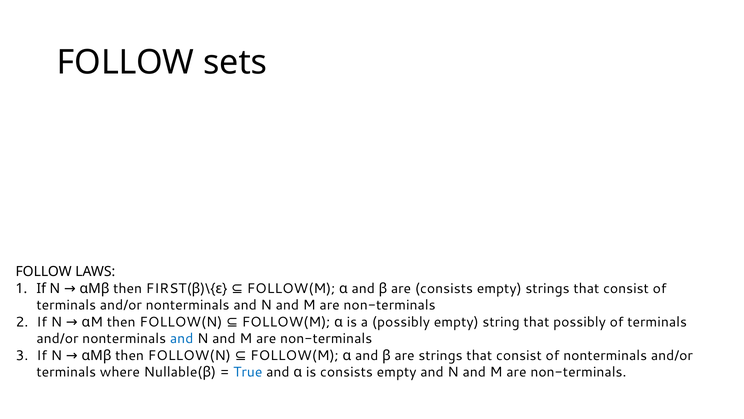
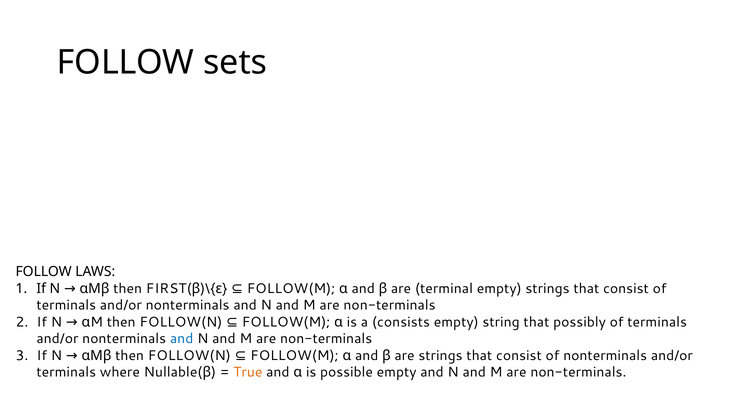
are consists: consists -> terminal (444, 288)
a possibly: possibly -> consists (401, 322)
True colour: blue -> orange (248, 372)
is consists: consists -> possible (347, 372)
